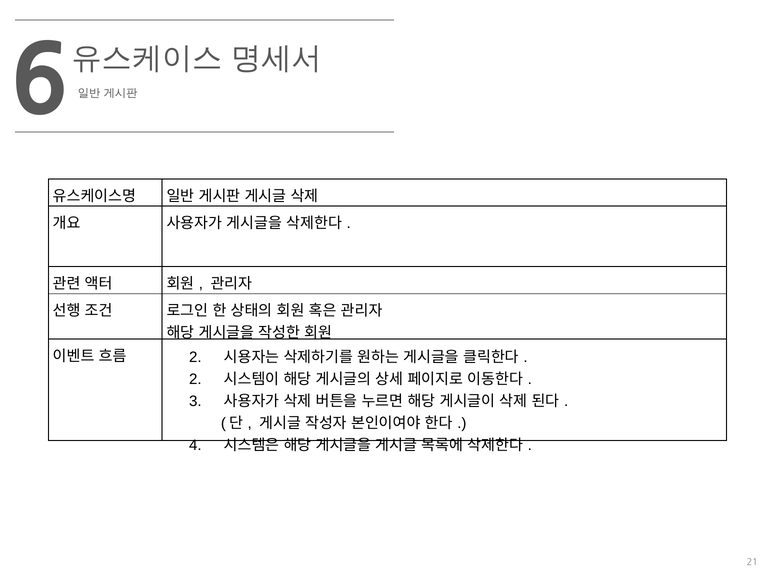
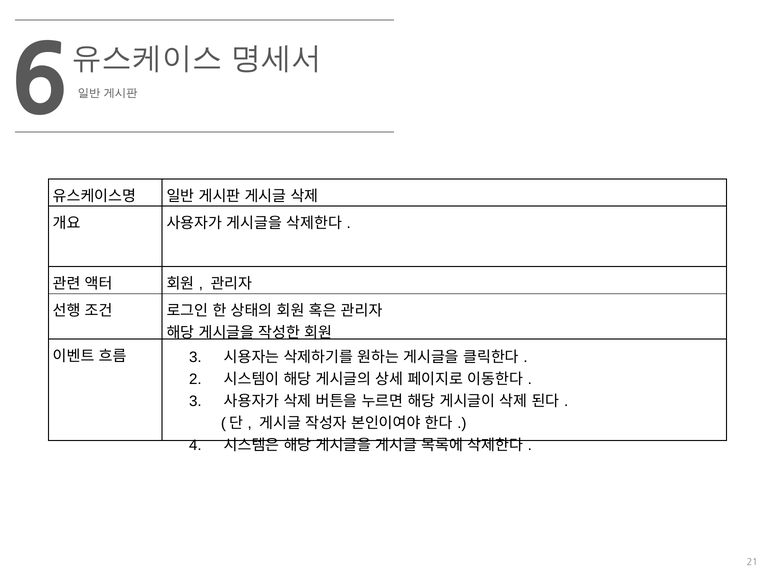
2: 2 -> 3 (195, 357)
